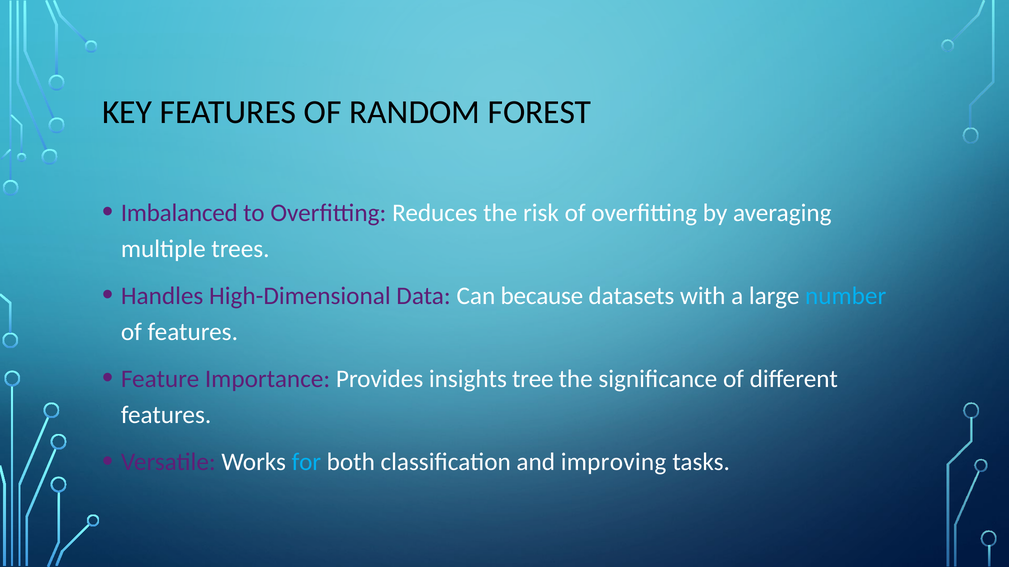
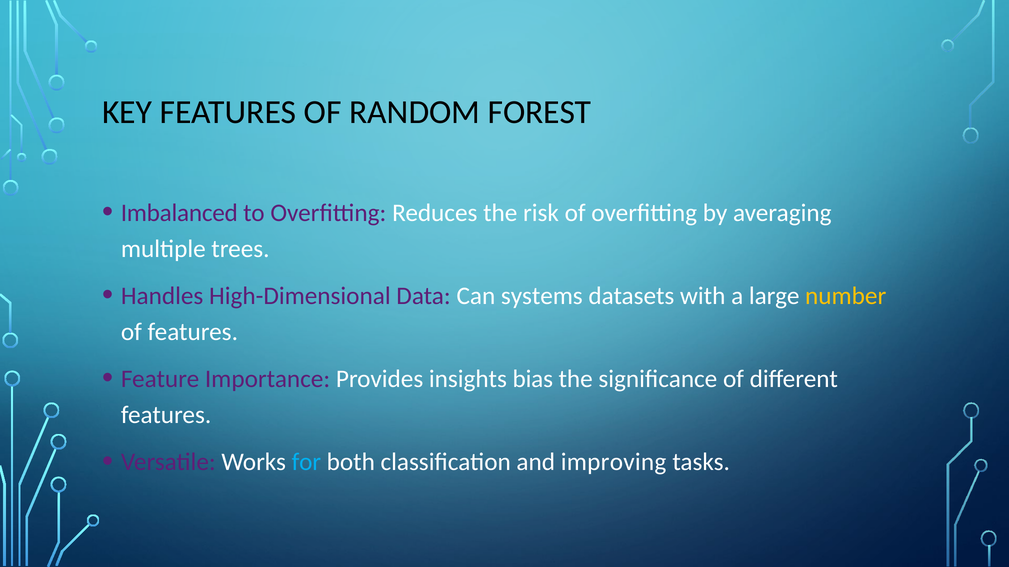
because: because -> systems (542, 296)
number colour: light blue -> yellow (846, 296)
tree: tree -> bias (533, 379)
